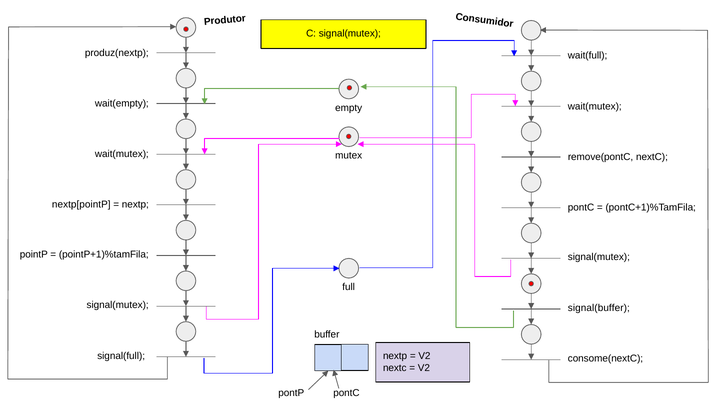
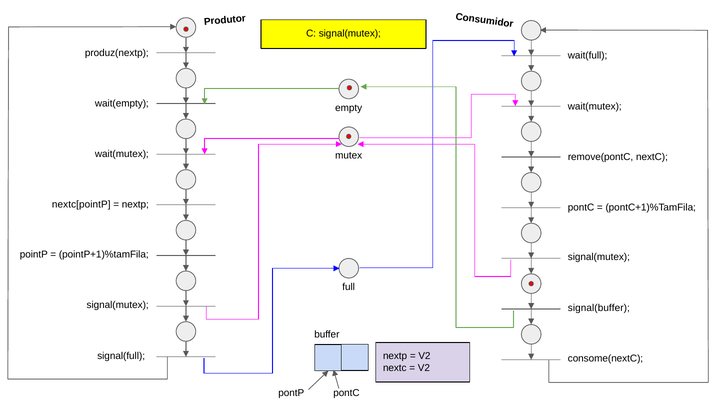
nextp[pointP: nextp[pointP -> nextc[pointP (81, 204)
